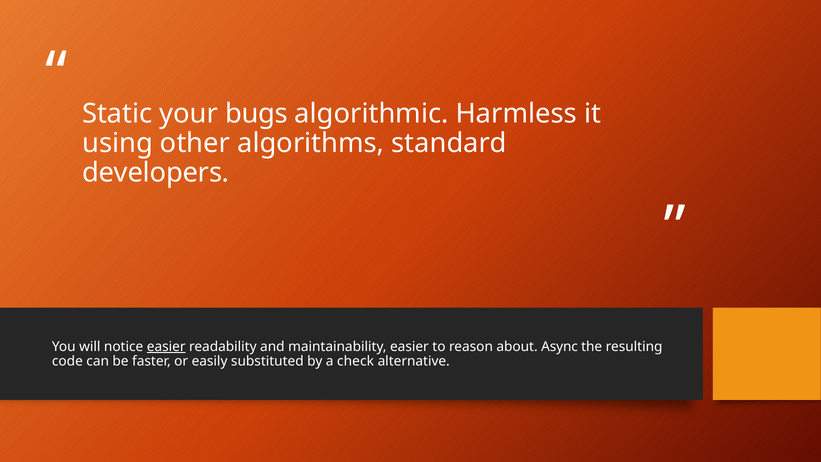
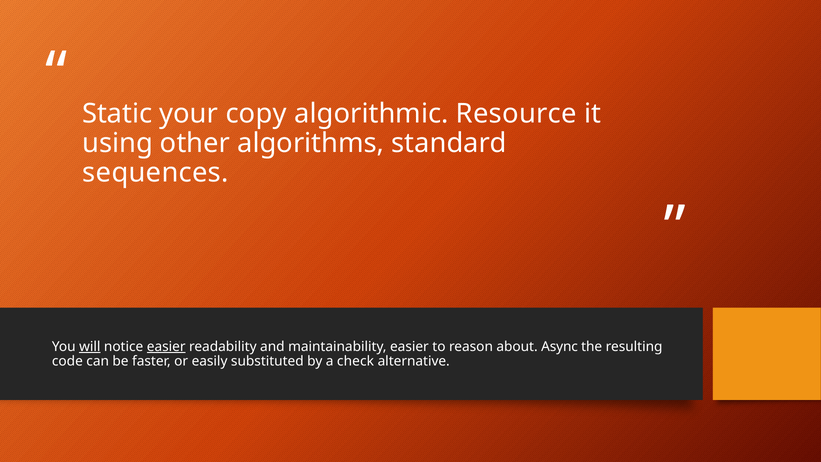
bugs: bugs -> copy (256, 114)
Harmless: Harmless -> Resource (516, 114)
developers: developers -> sequences (155, 173)
will underline: none -> present (90, 347)
